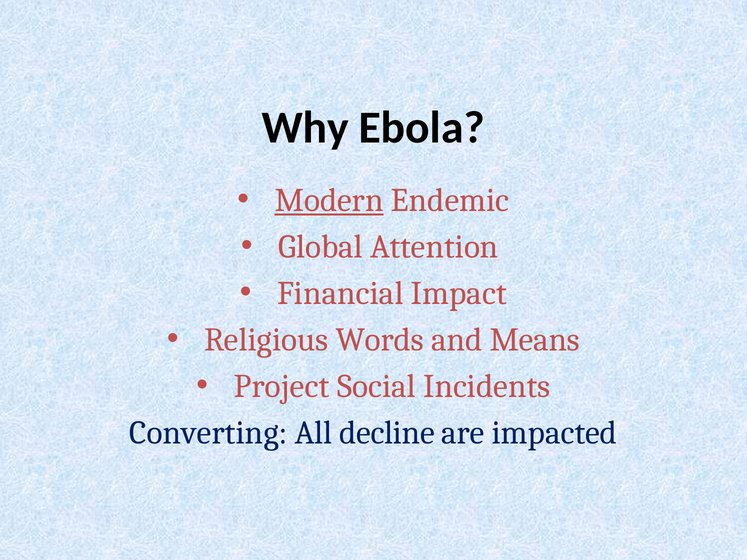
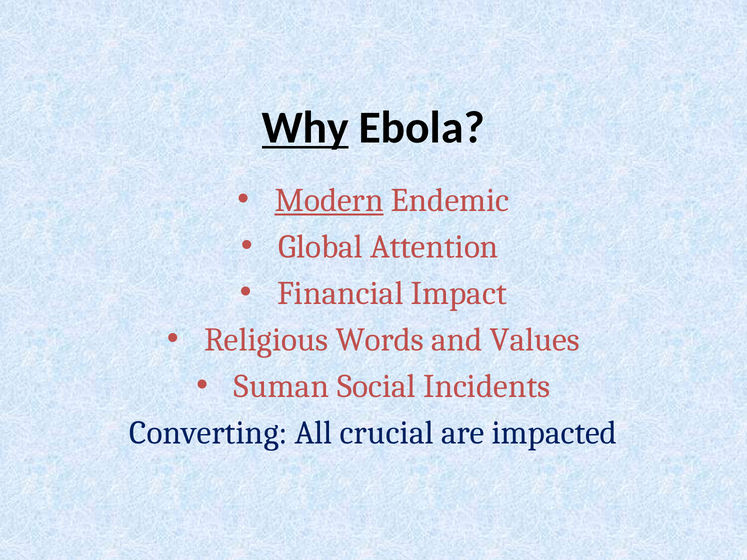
Why underline: none -> present (305, 128)
Means: Means -> Values (535, 340)
Project: Project -> Suman (282, 386)
decline: decline -> crucial (387, 433)
